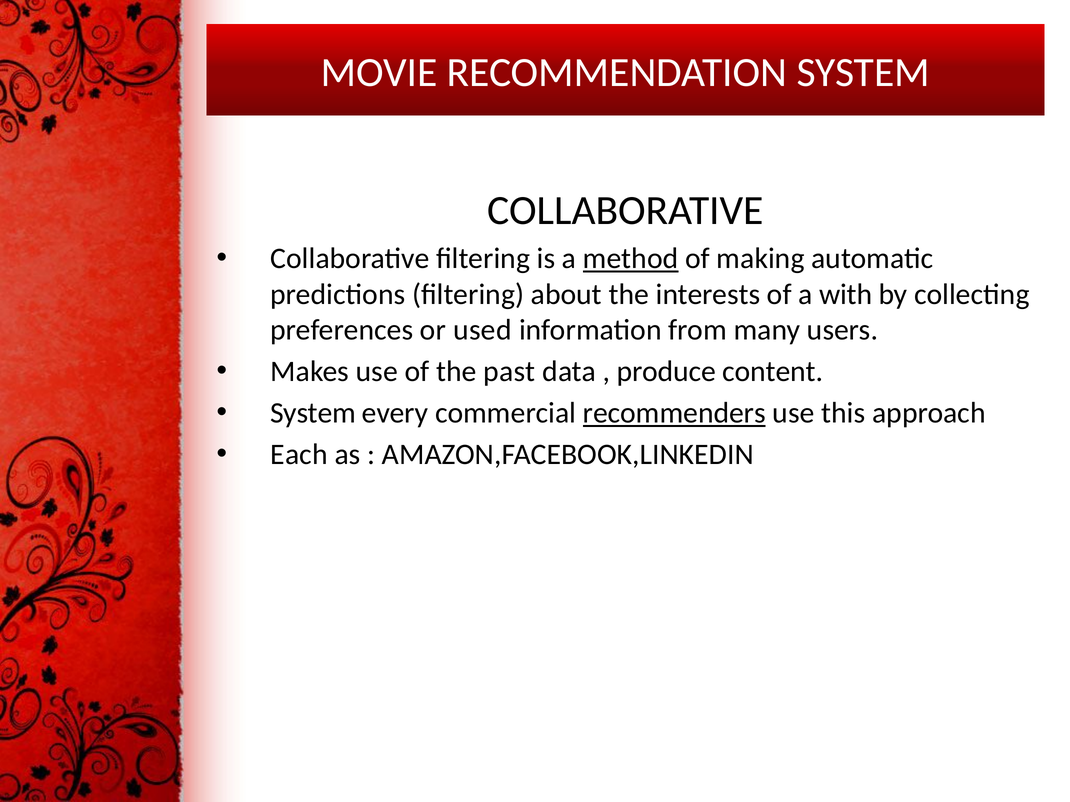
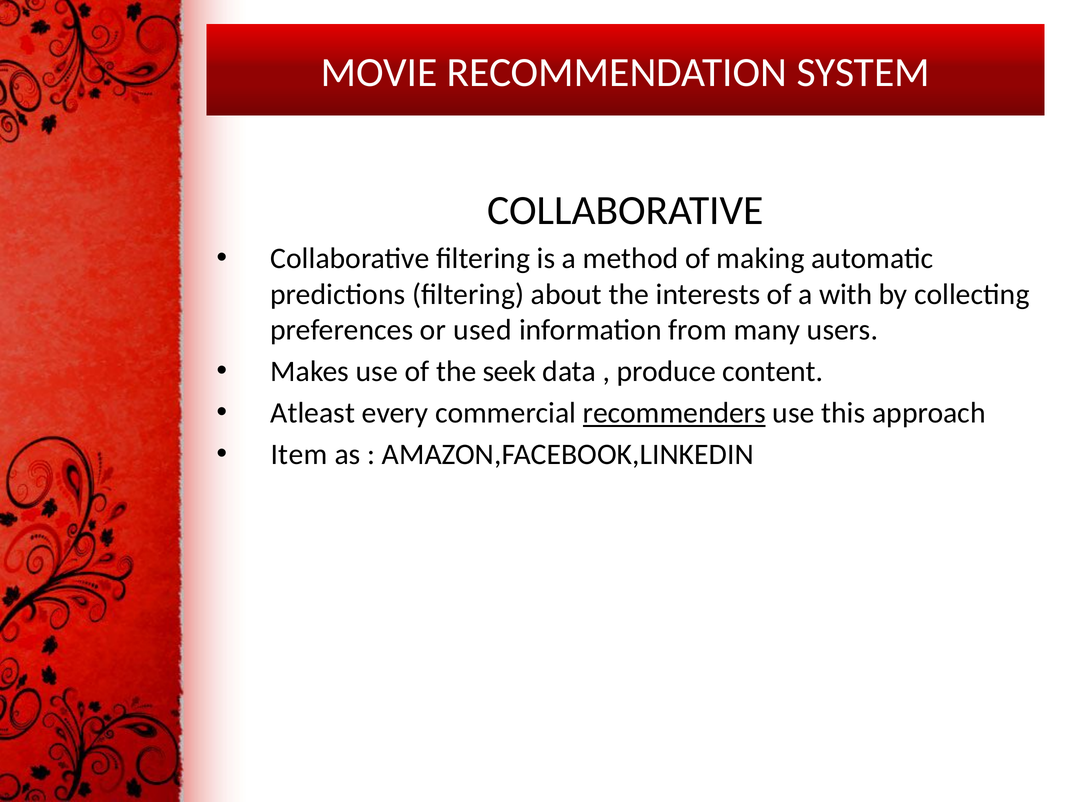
method underline: present -> none (631, 259)
past: past -> seek (510, 372)
System: System -> Atleast (313, 413)
Each: Each -> Item (299, 455)
